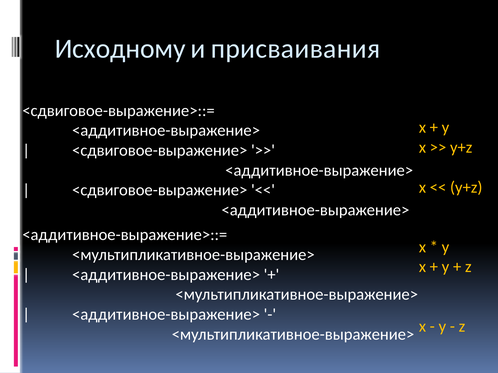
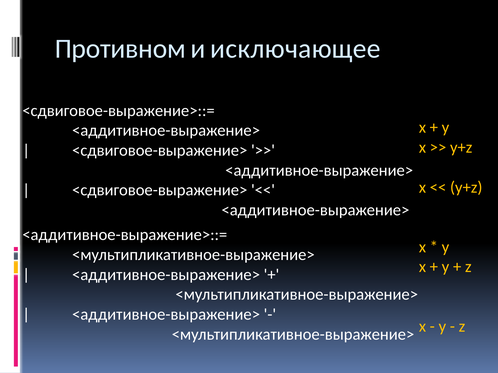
Исходному: Исходному -> Противном (120, 49)
присваивания: присваивания -> исключающее (296, 49)
